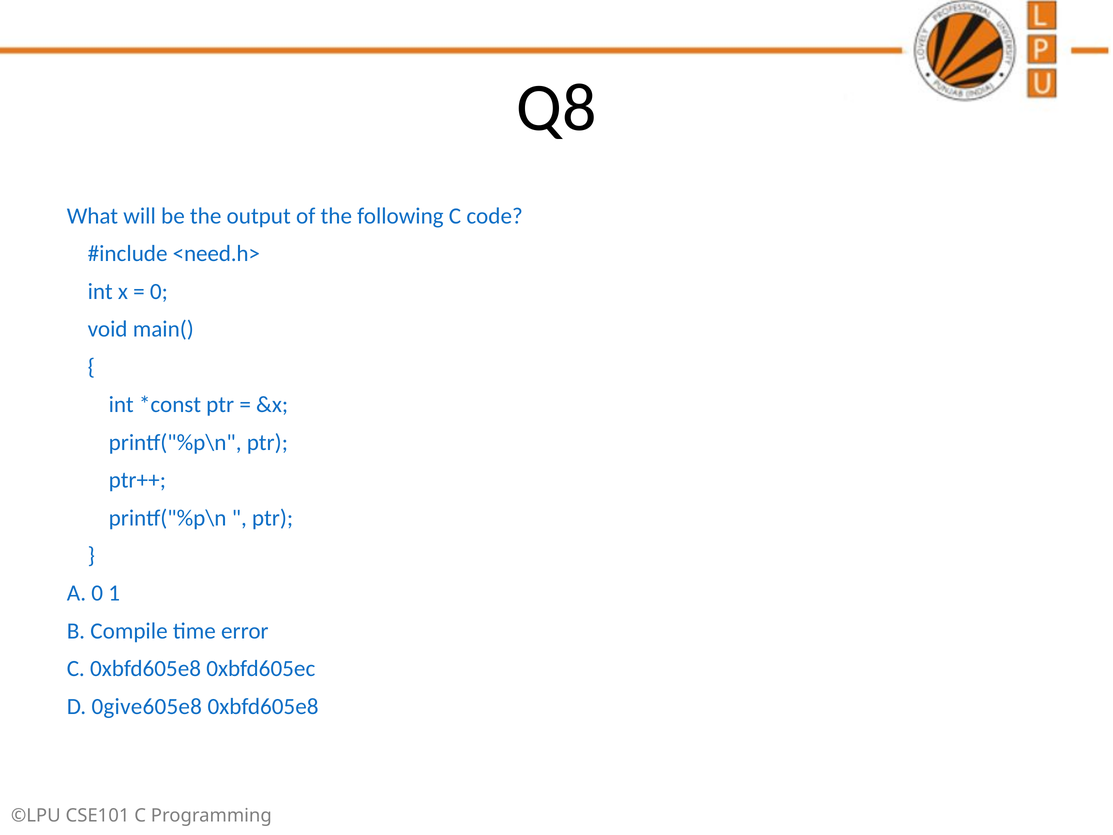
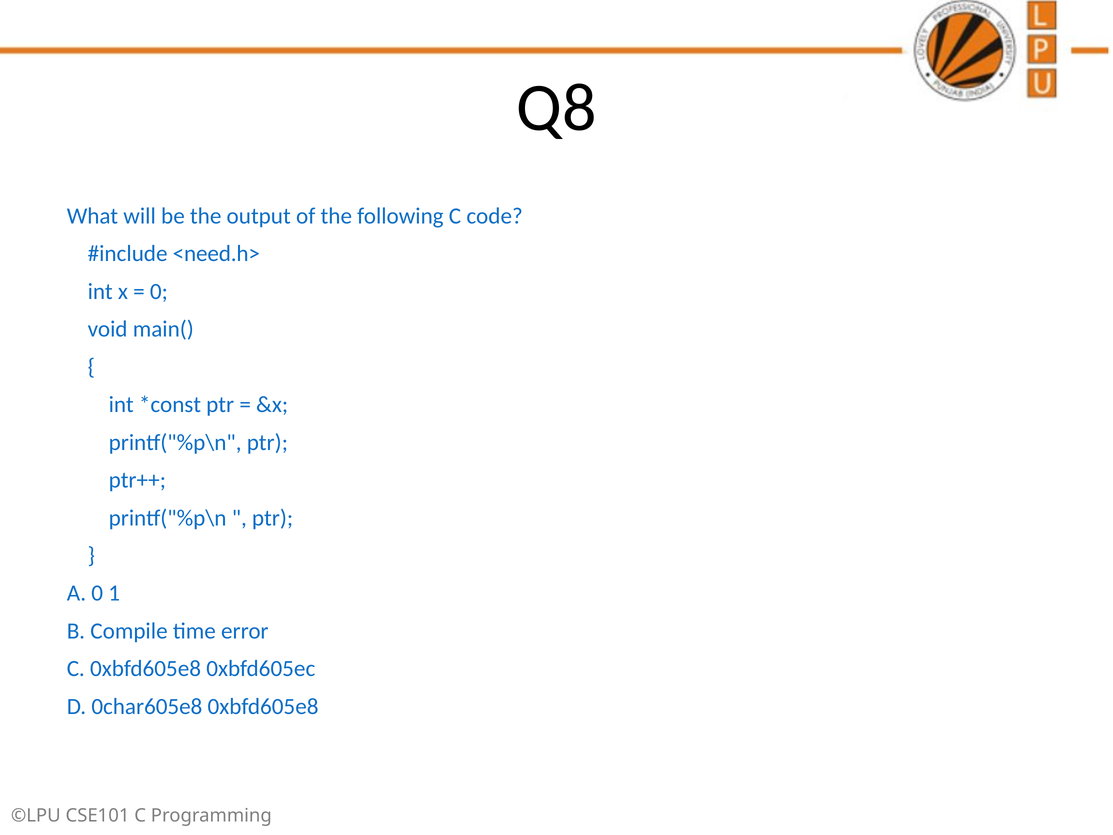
0give605e8: 0give605e8 -> 0char605e8 (147, 706)
